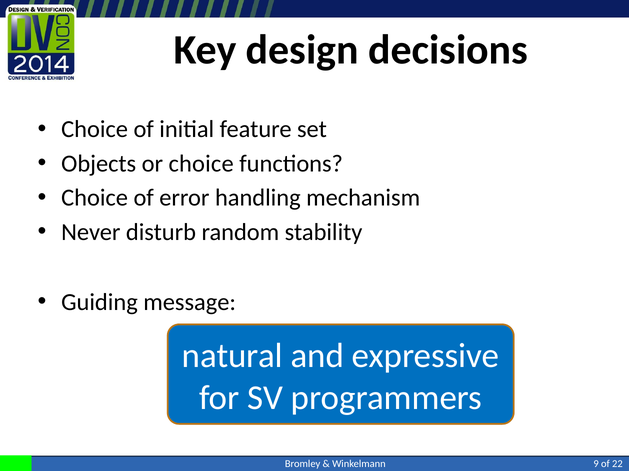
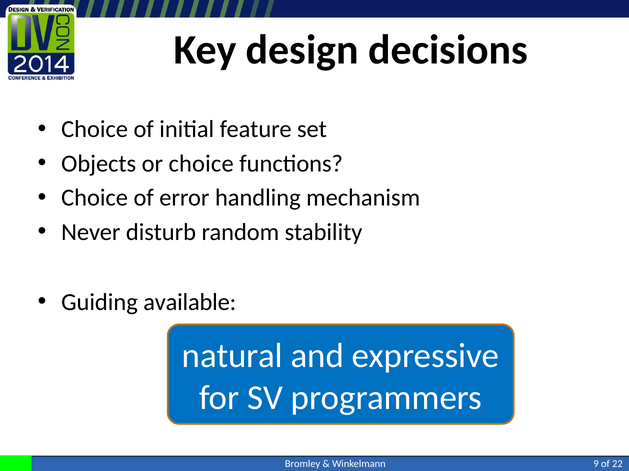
message: message -> available (190, 303)
